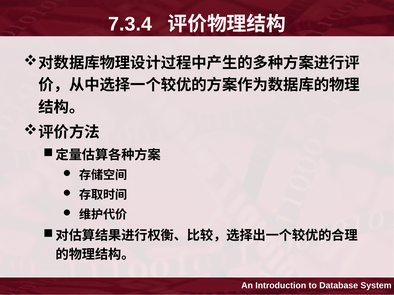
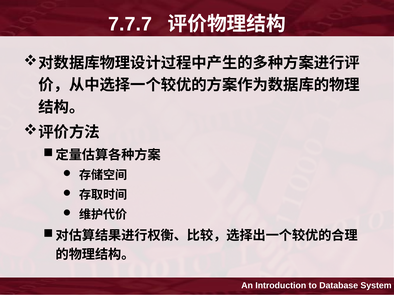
7.3.4: 7.3.4 -> 7.7.7 (130, 24)
